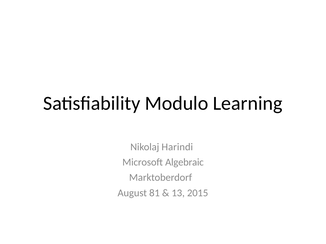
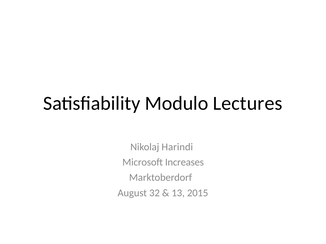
Learning: Learning -> Lectures (248, 104)
Algebraic: Algebraic -> Increases (184, 163)
81: 81 -> 32 (154, 193)
